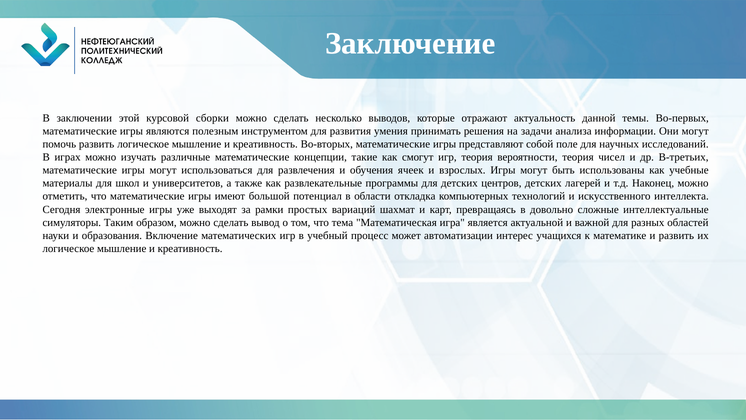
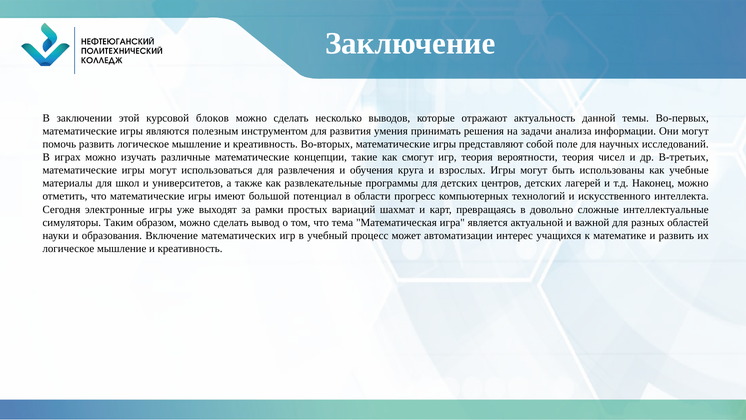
сборки: сборки -> блоков (212, 118)
ячеек: ячеек -> круга (411, 170)
откладка: откладка -> прогресс (415, 196)
